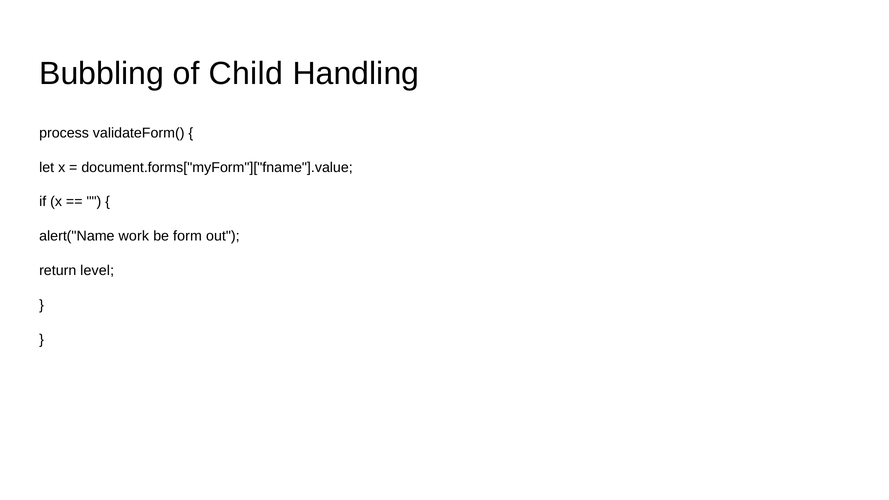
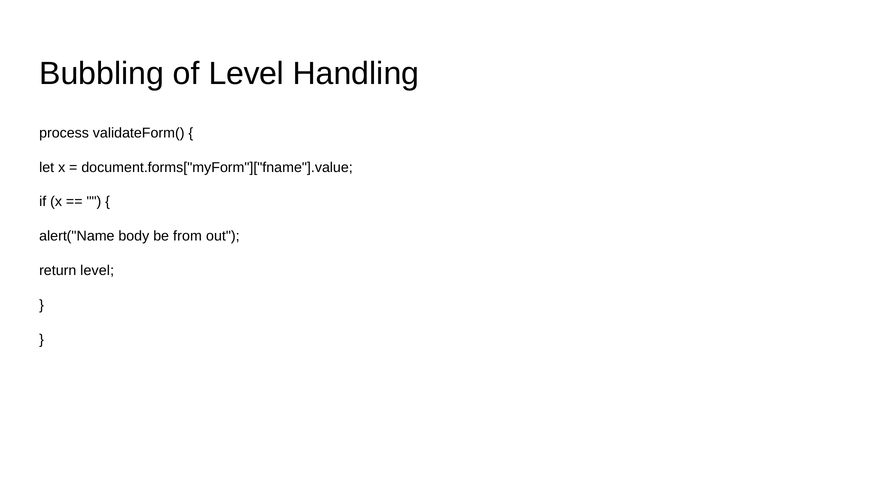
of Child: Child -> Level (246, 74)
work: work -> body (134, 236)
form: form -> from (187, 236)
